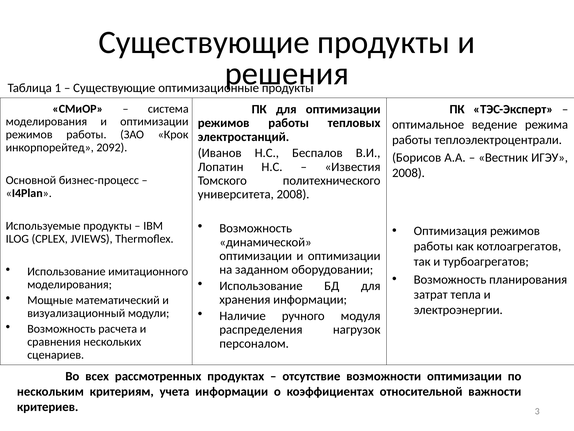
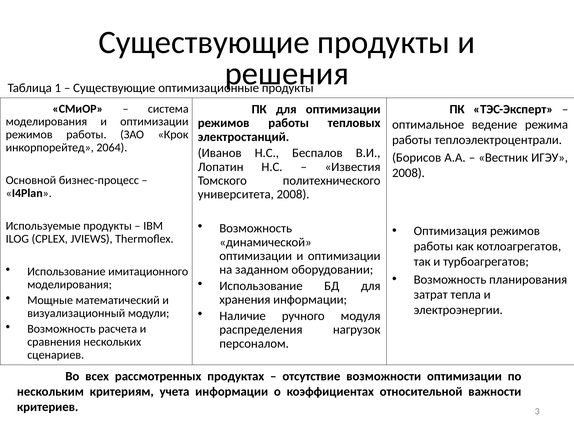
2092: 2092 -> 2064 (112, 147)
